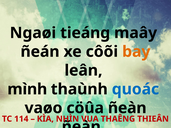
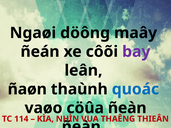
tieáng: tieáng -> döông (85, 33)
bay colour: orange -> purple (136, 52)
mình: mình -> ñaøn (27, 89)
